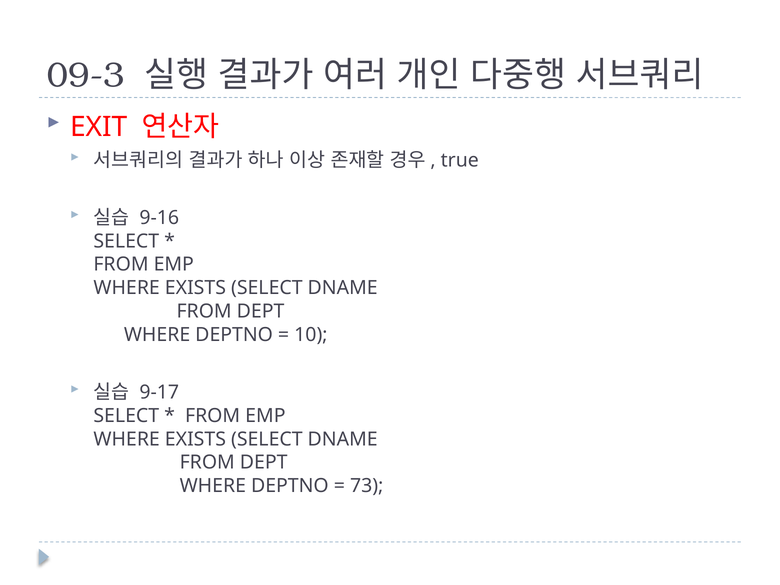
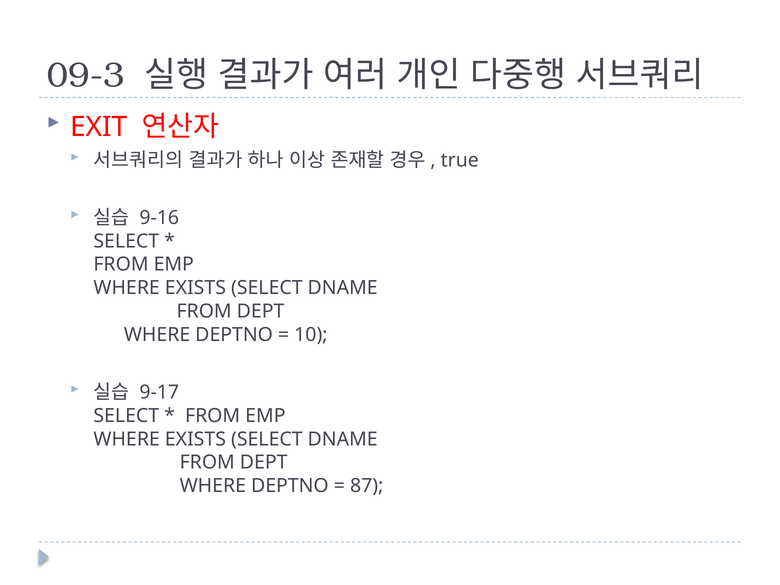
73: 73 -> 87 (367, 486)
